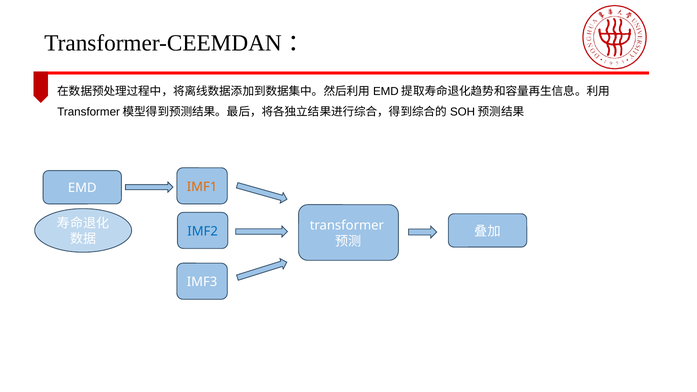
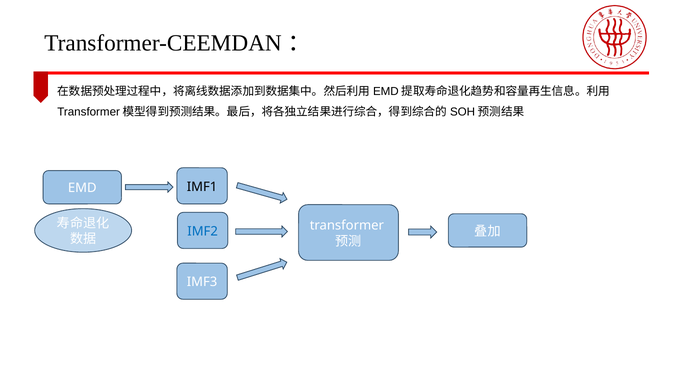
IMF1 colour: orange -> black (202, 187)
